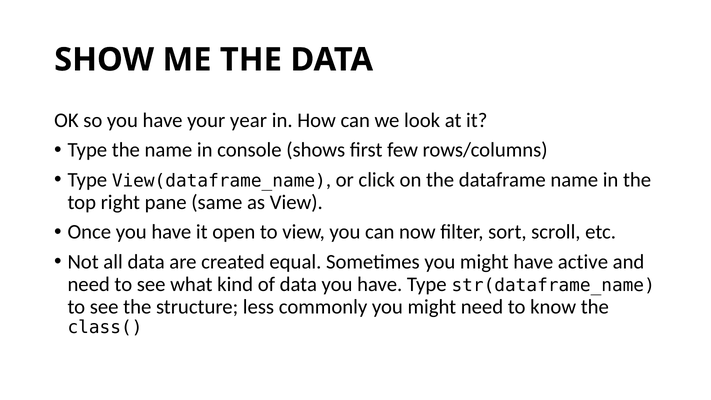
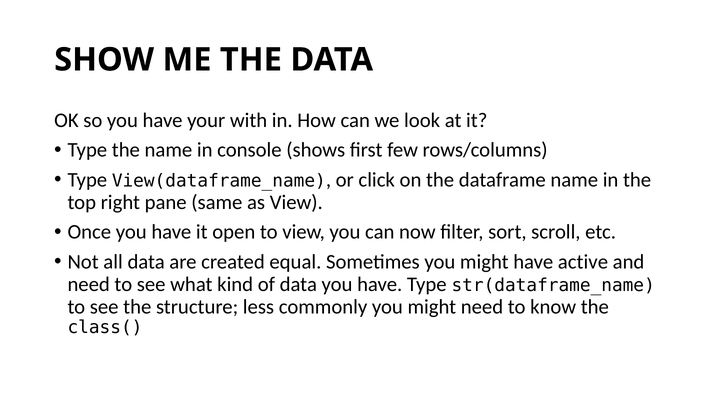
year: year -> with (249, 120)
